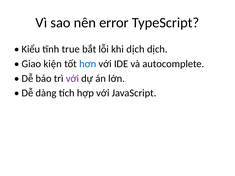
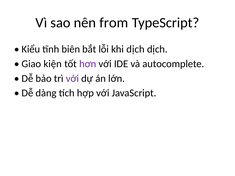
error: error -> from (114, 23)
true: true -> biên (71, 49)
hơn colour: blue -> purple (88, 64)
